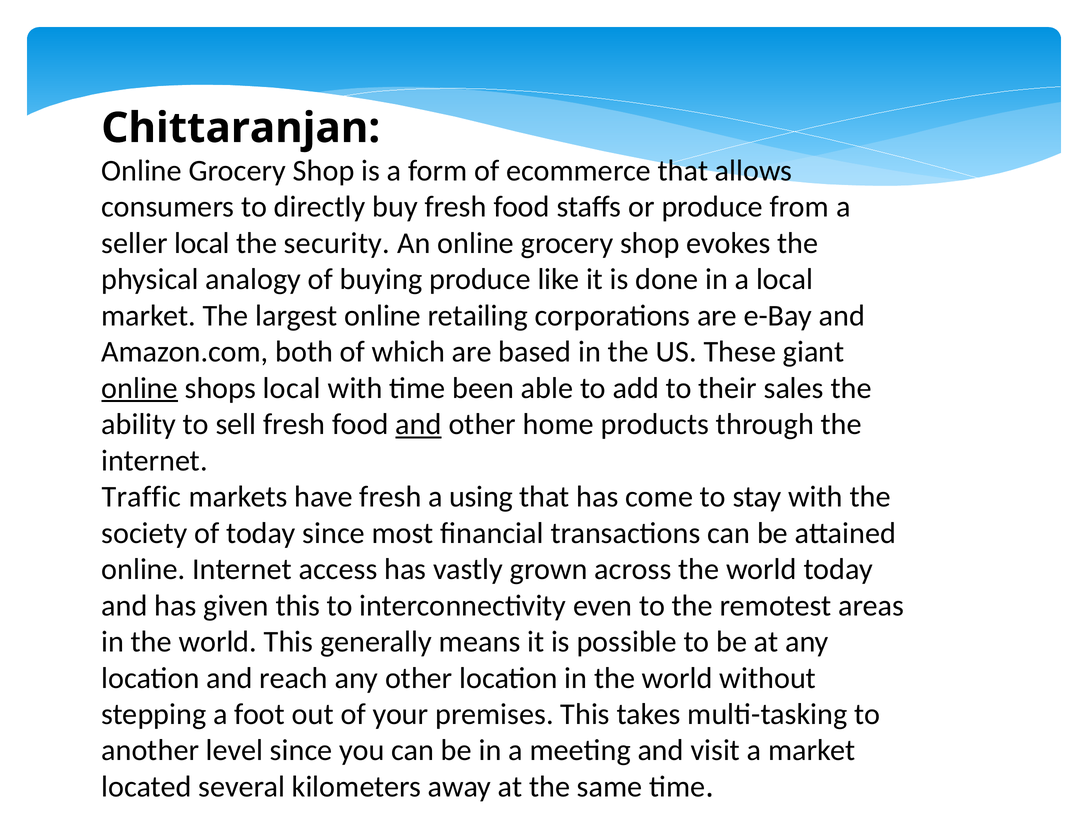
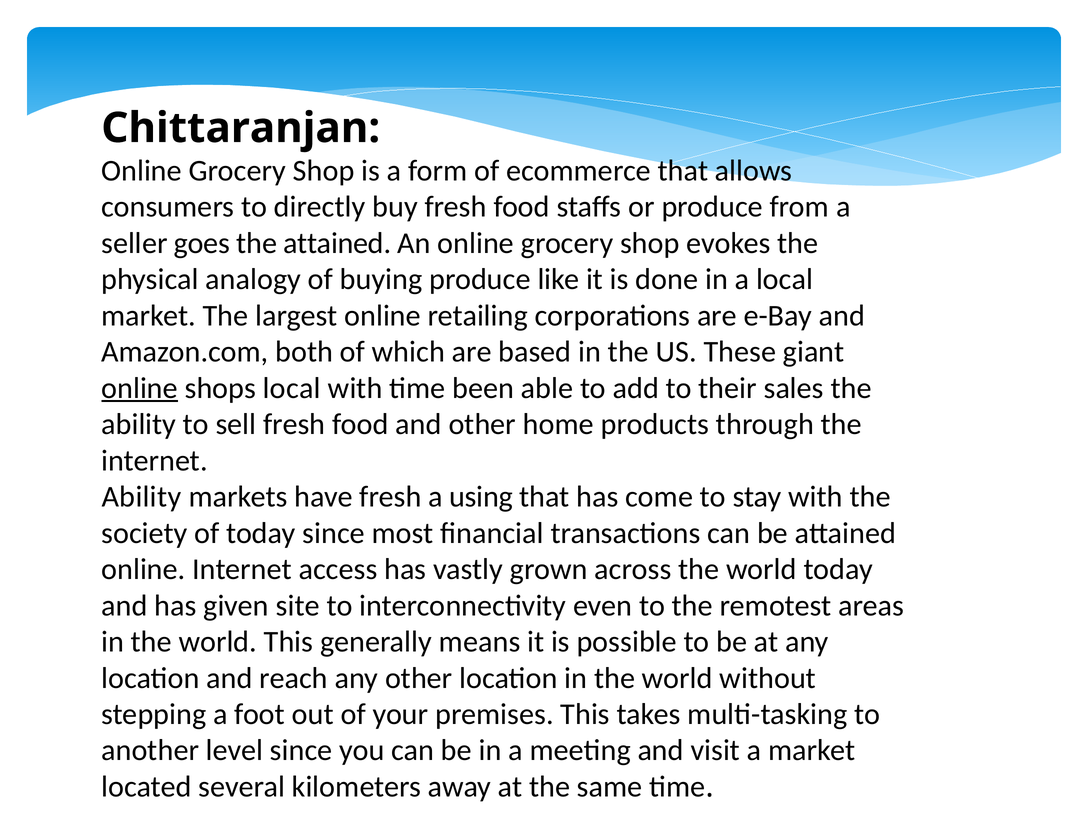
seller local: local -> goes (202, 243)
the security: security -> attained (337, 243)
and underline: present -> none (418, 425)
Traffic: Traffic -> Ability (141, 497)
given this: this -> site (298, 606)
